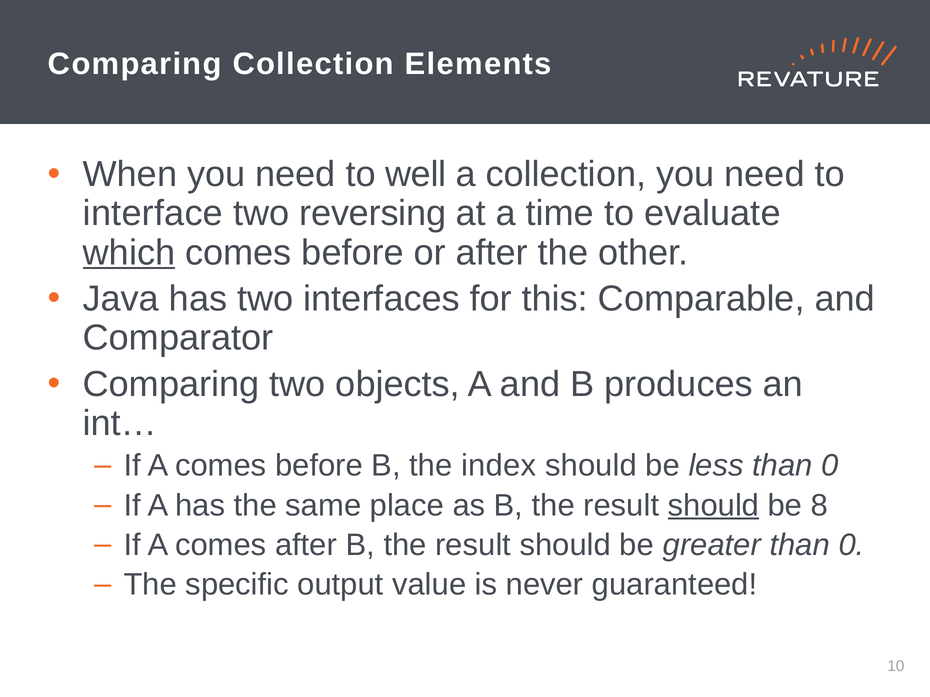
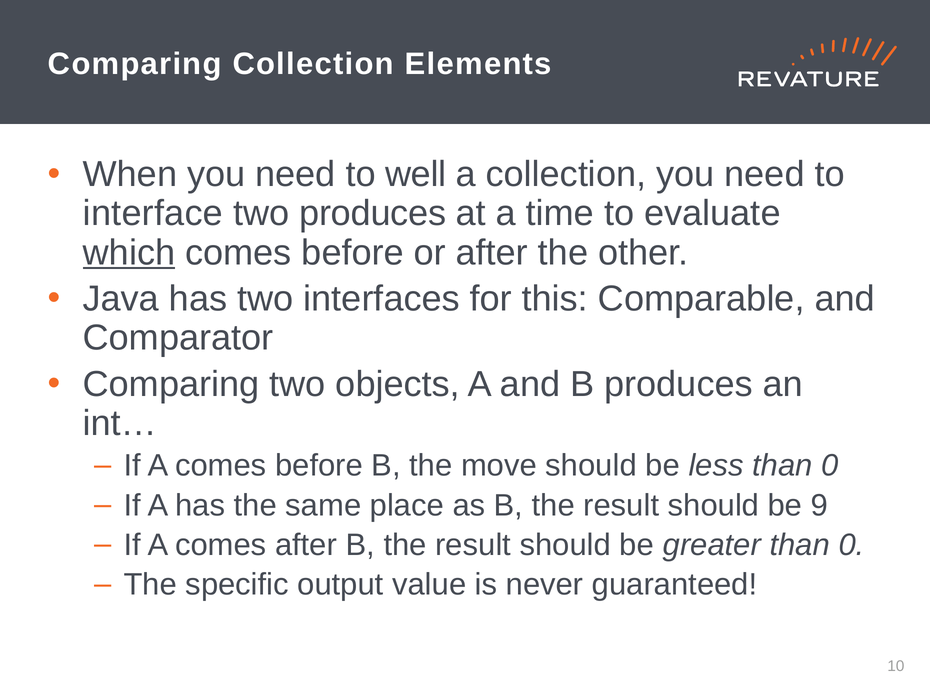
two reversing: reversing -> produces (373, 214)
index: index -> move (499, 466)
should underline: present -> none (713, 506)
8: 8 -> 9 (819, 506)
